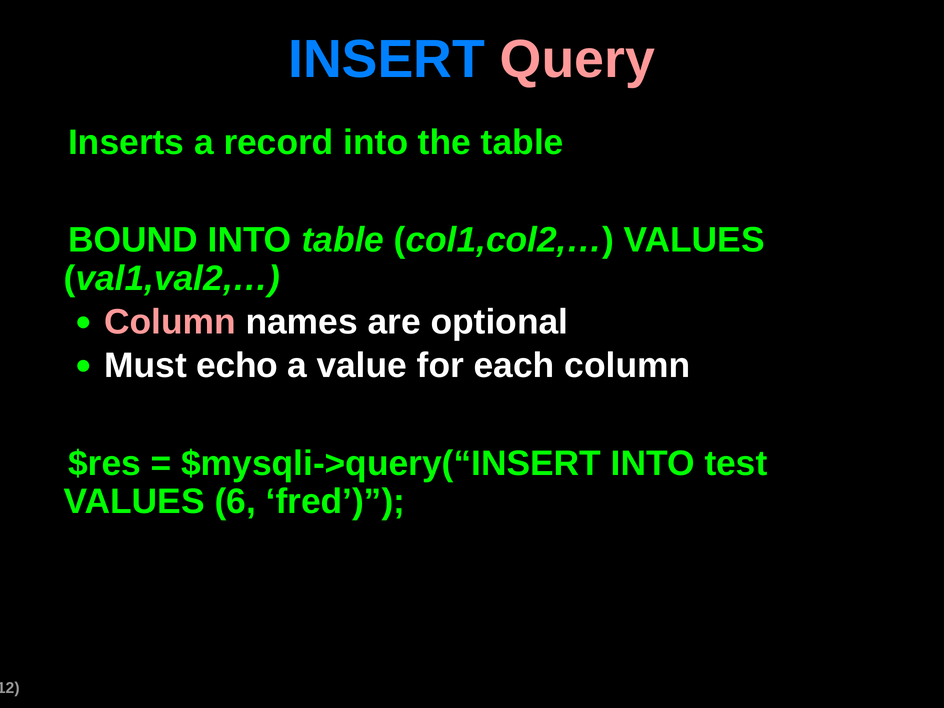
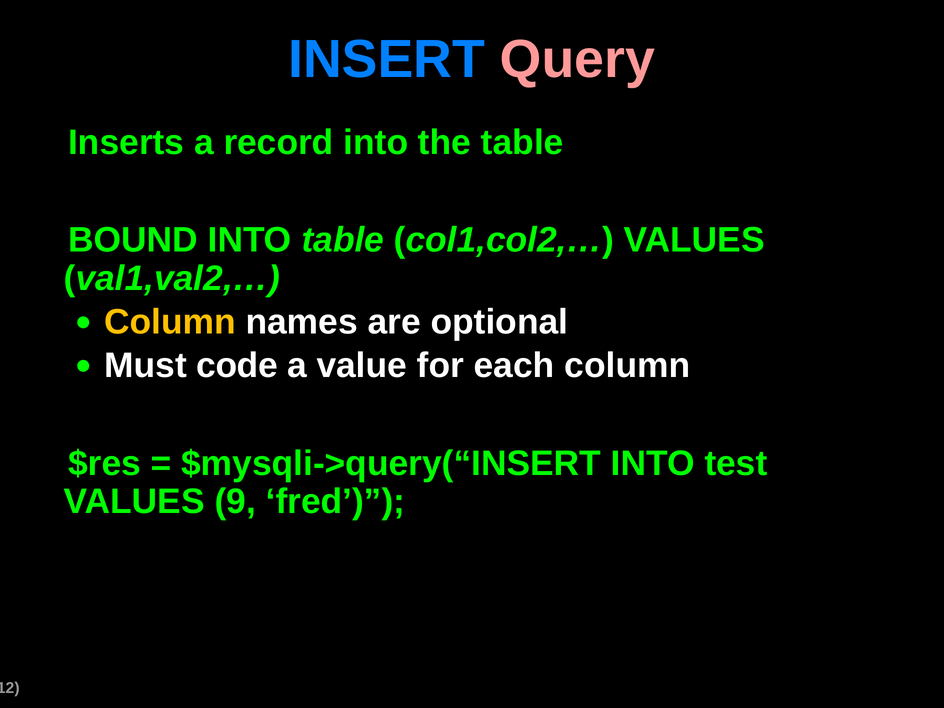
Column colour: pink -> yellow (170, 322)
echo: echo -> code (237, 366)
6: 6 -> 9 (235, 502)
